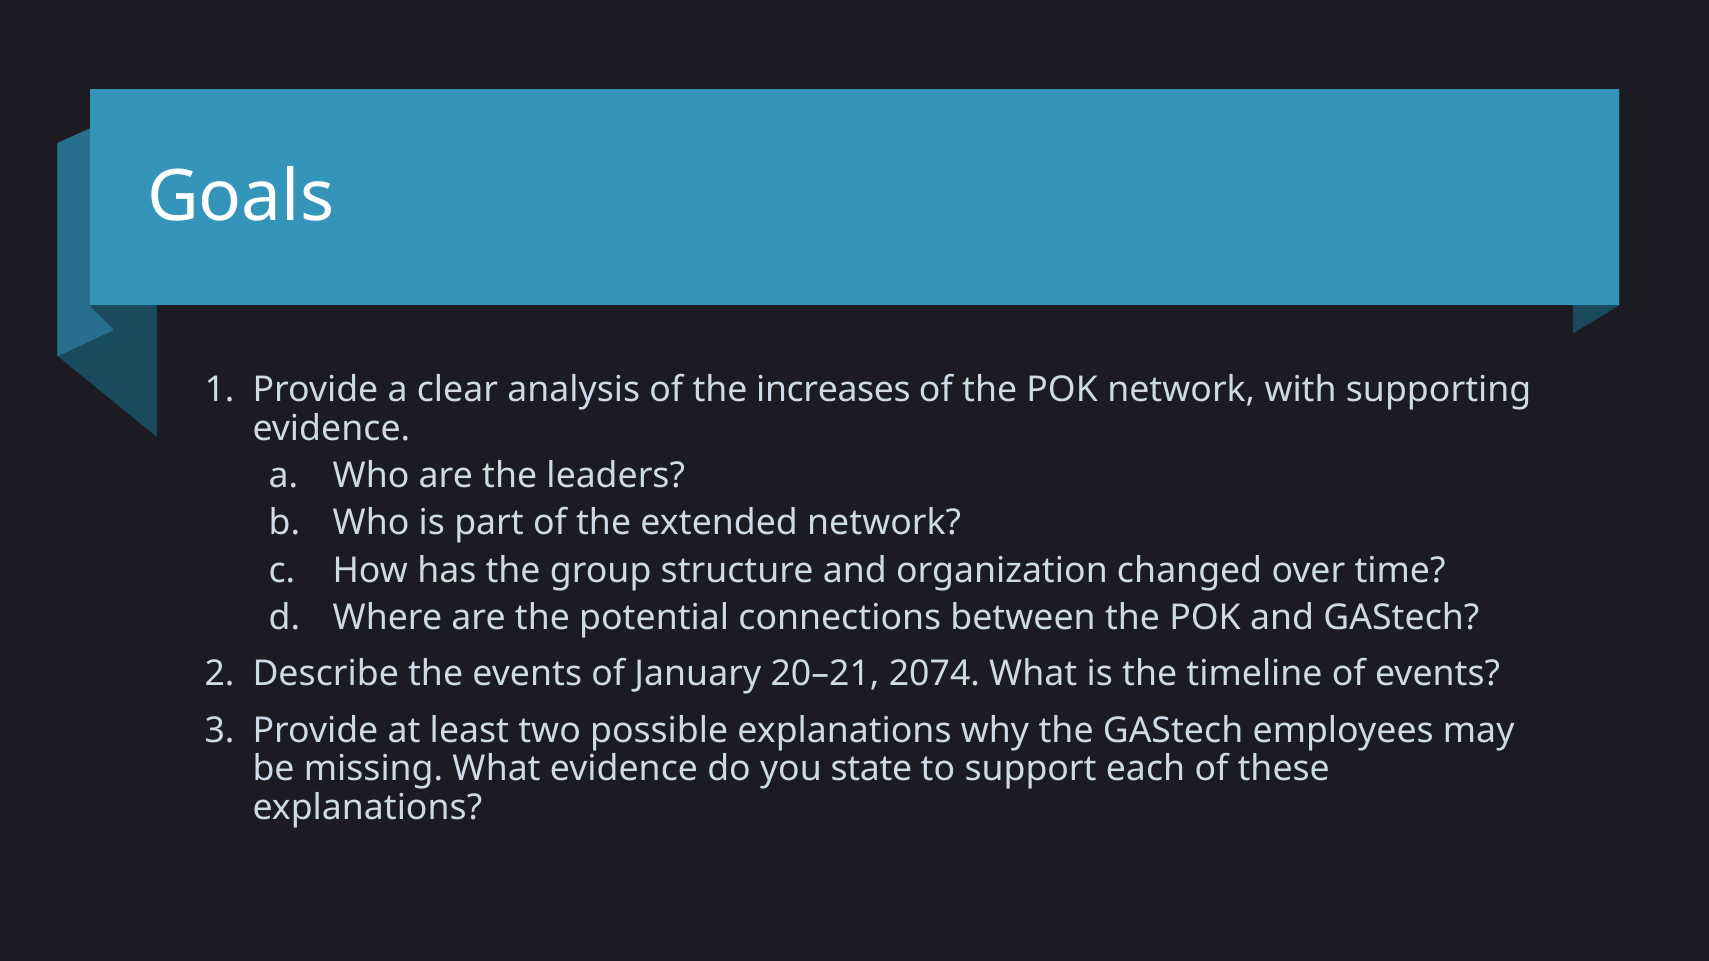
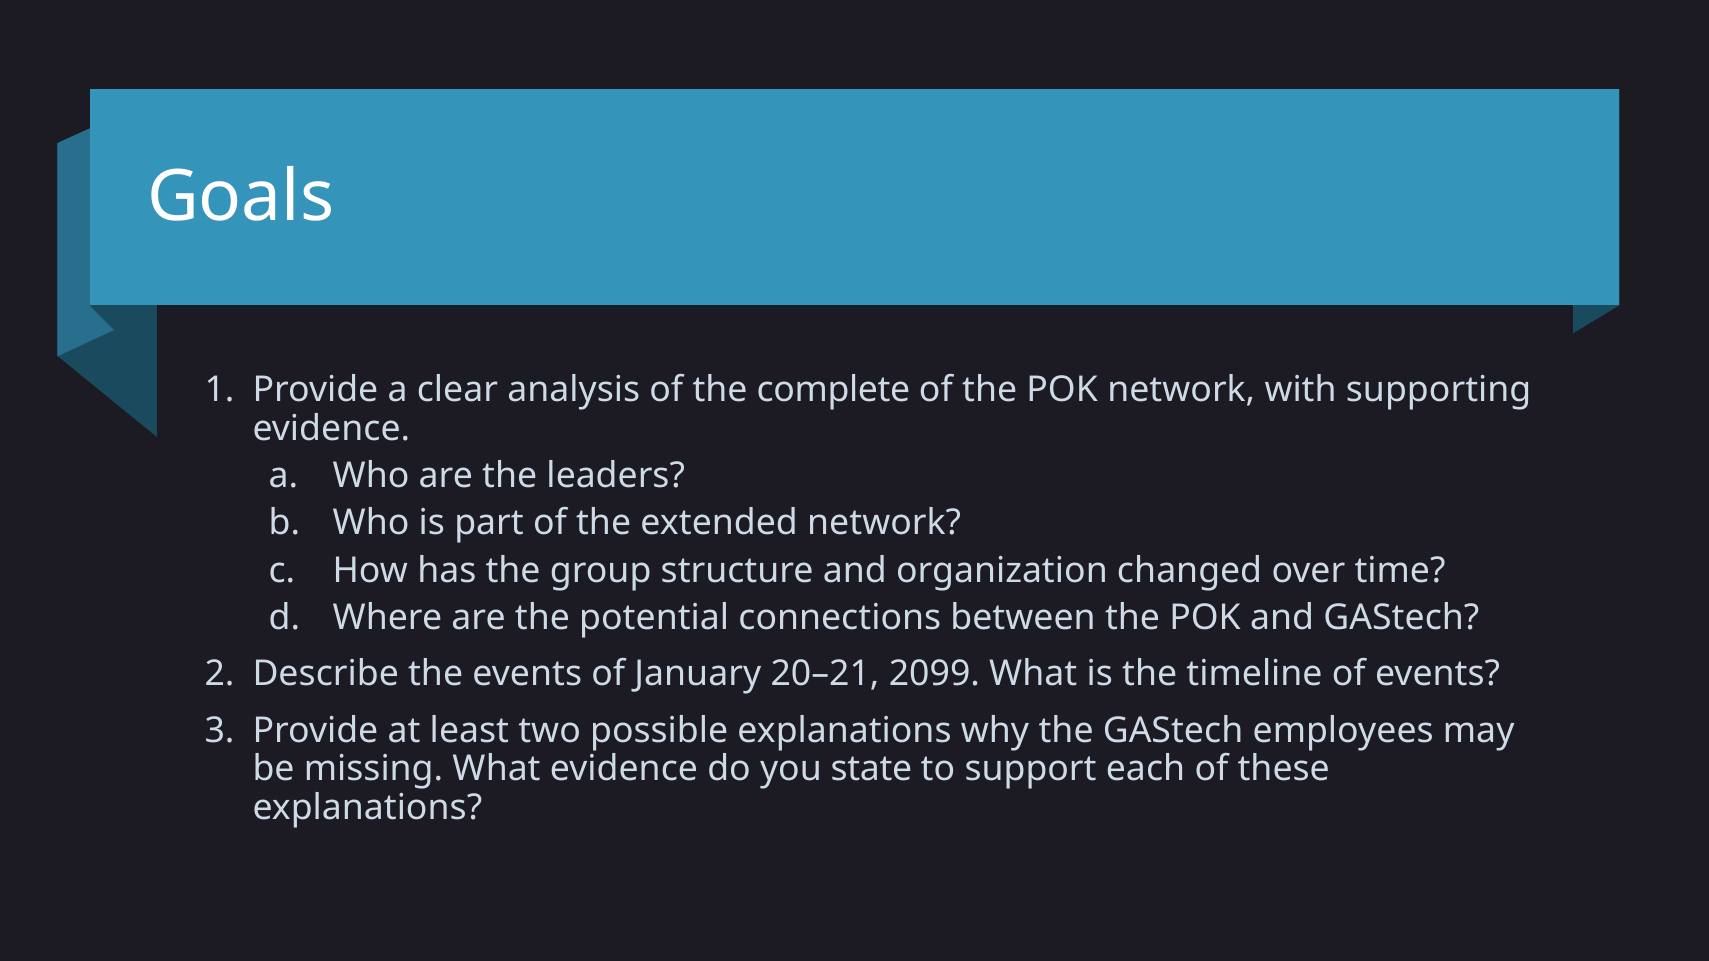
increases: increases -> complete (833, 390)
2074: 2074 -> 2099 (934, 674)
